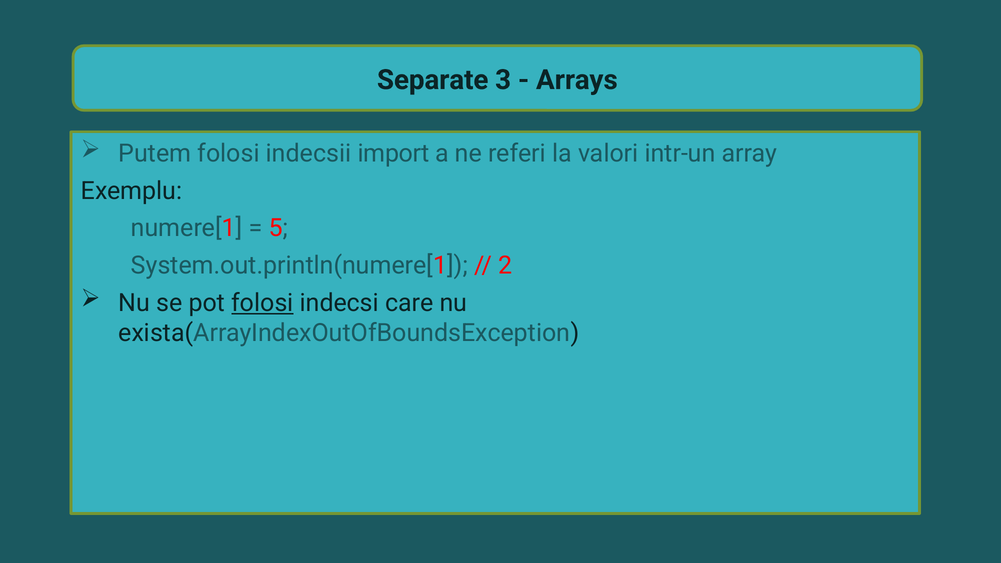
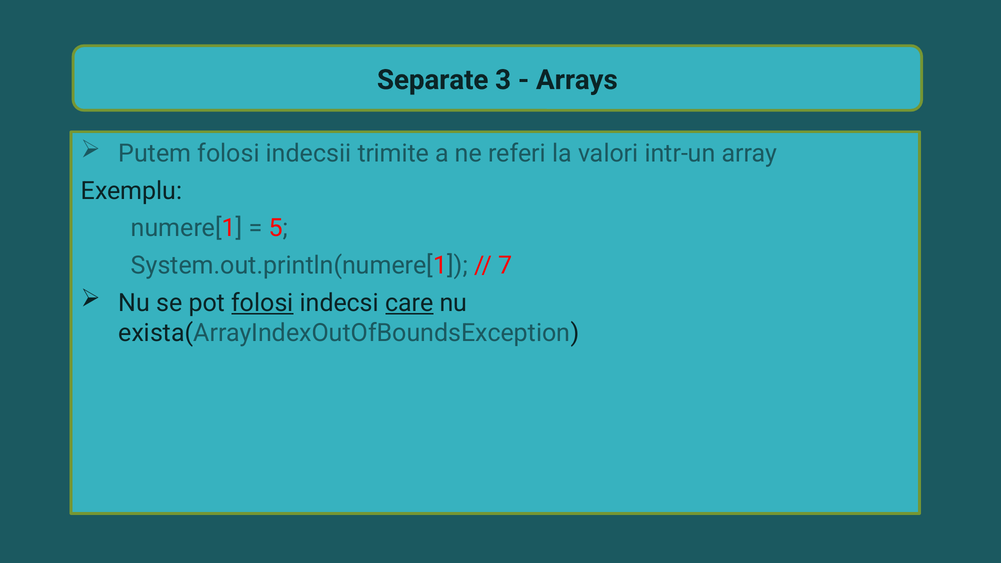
import: import -> trimite (393, 154)
2: 2 -> 7 (505, 265)
care underline: none -> present (409, 303)
